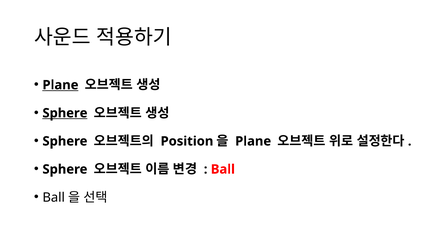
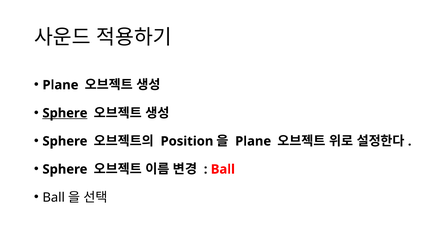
Plane underline: present -> none (60, 85)
